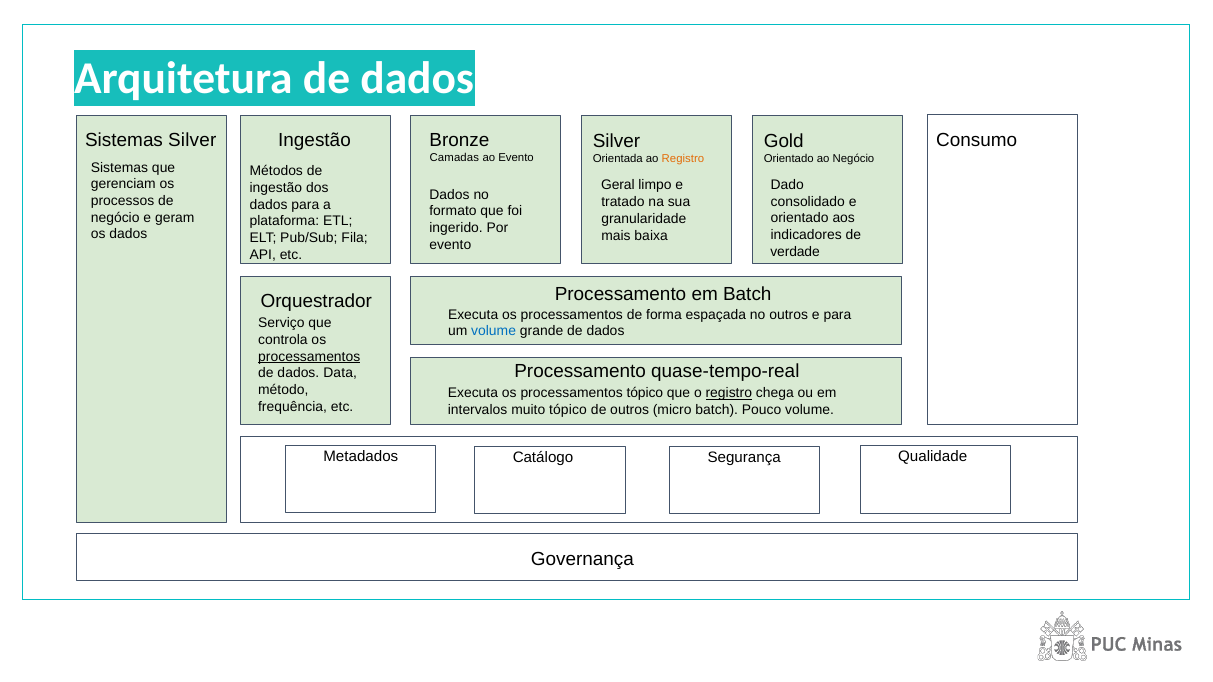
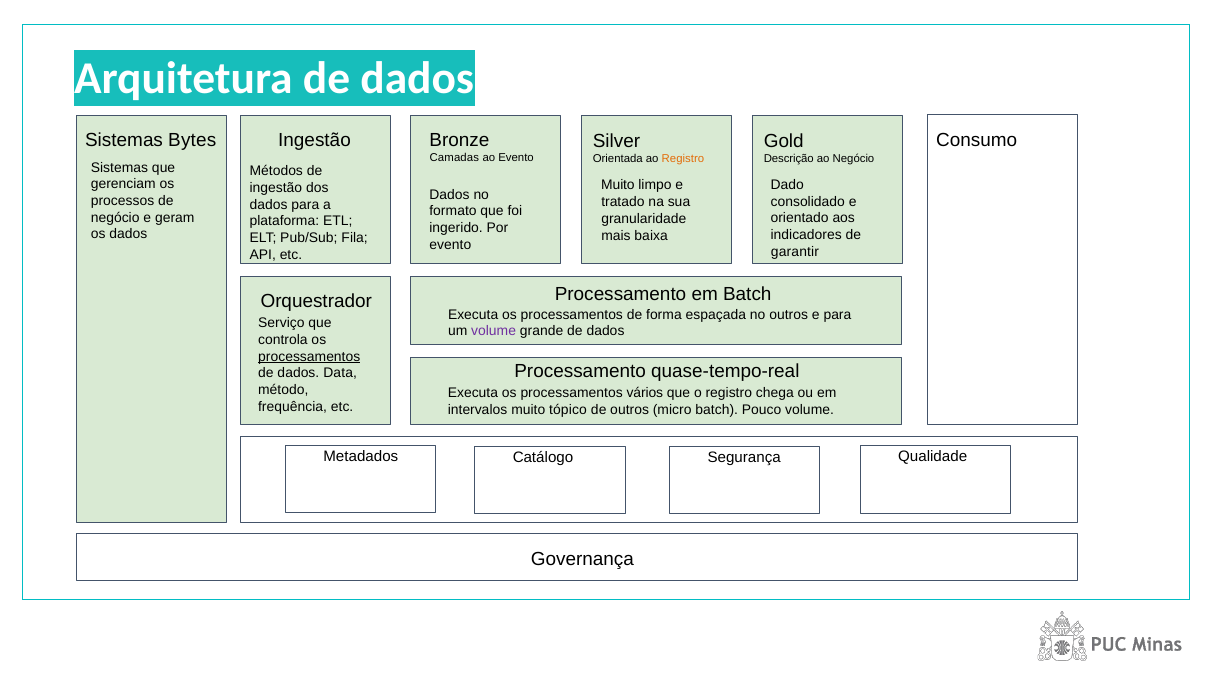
Sistemas Silver: Silver -> Bytes (192, 140)
Orientado: Orientado -> Descrição (789, 159)
Geral: Geral -> Muito (618, 185)
verdade: verdade -> garantir (795, 252)
volume colour: blue -> purple (494, 331)
processamentos tópico: tópico -> vários (645, 393)
registro underline: present -> none (729, 393)
